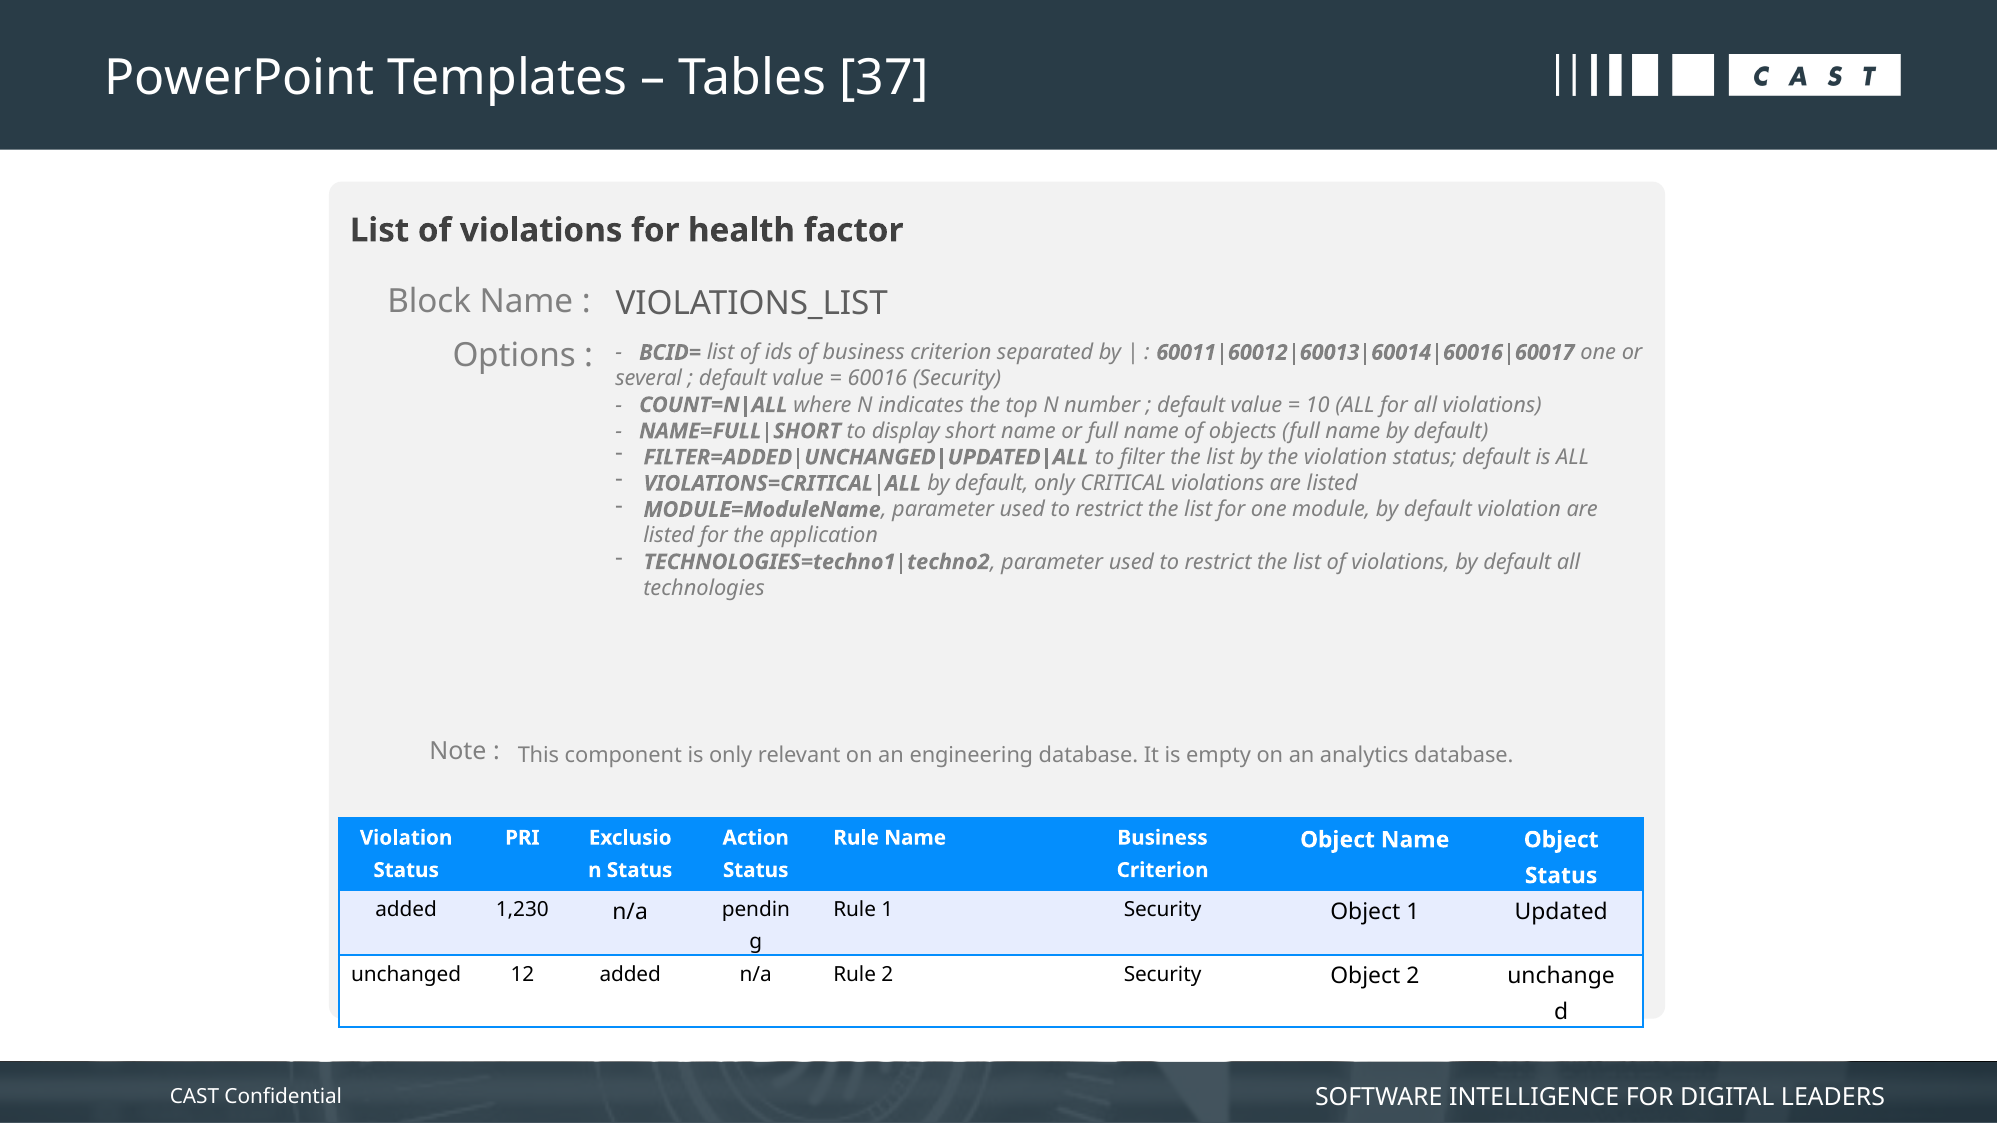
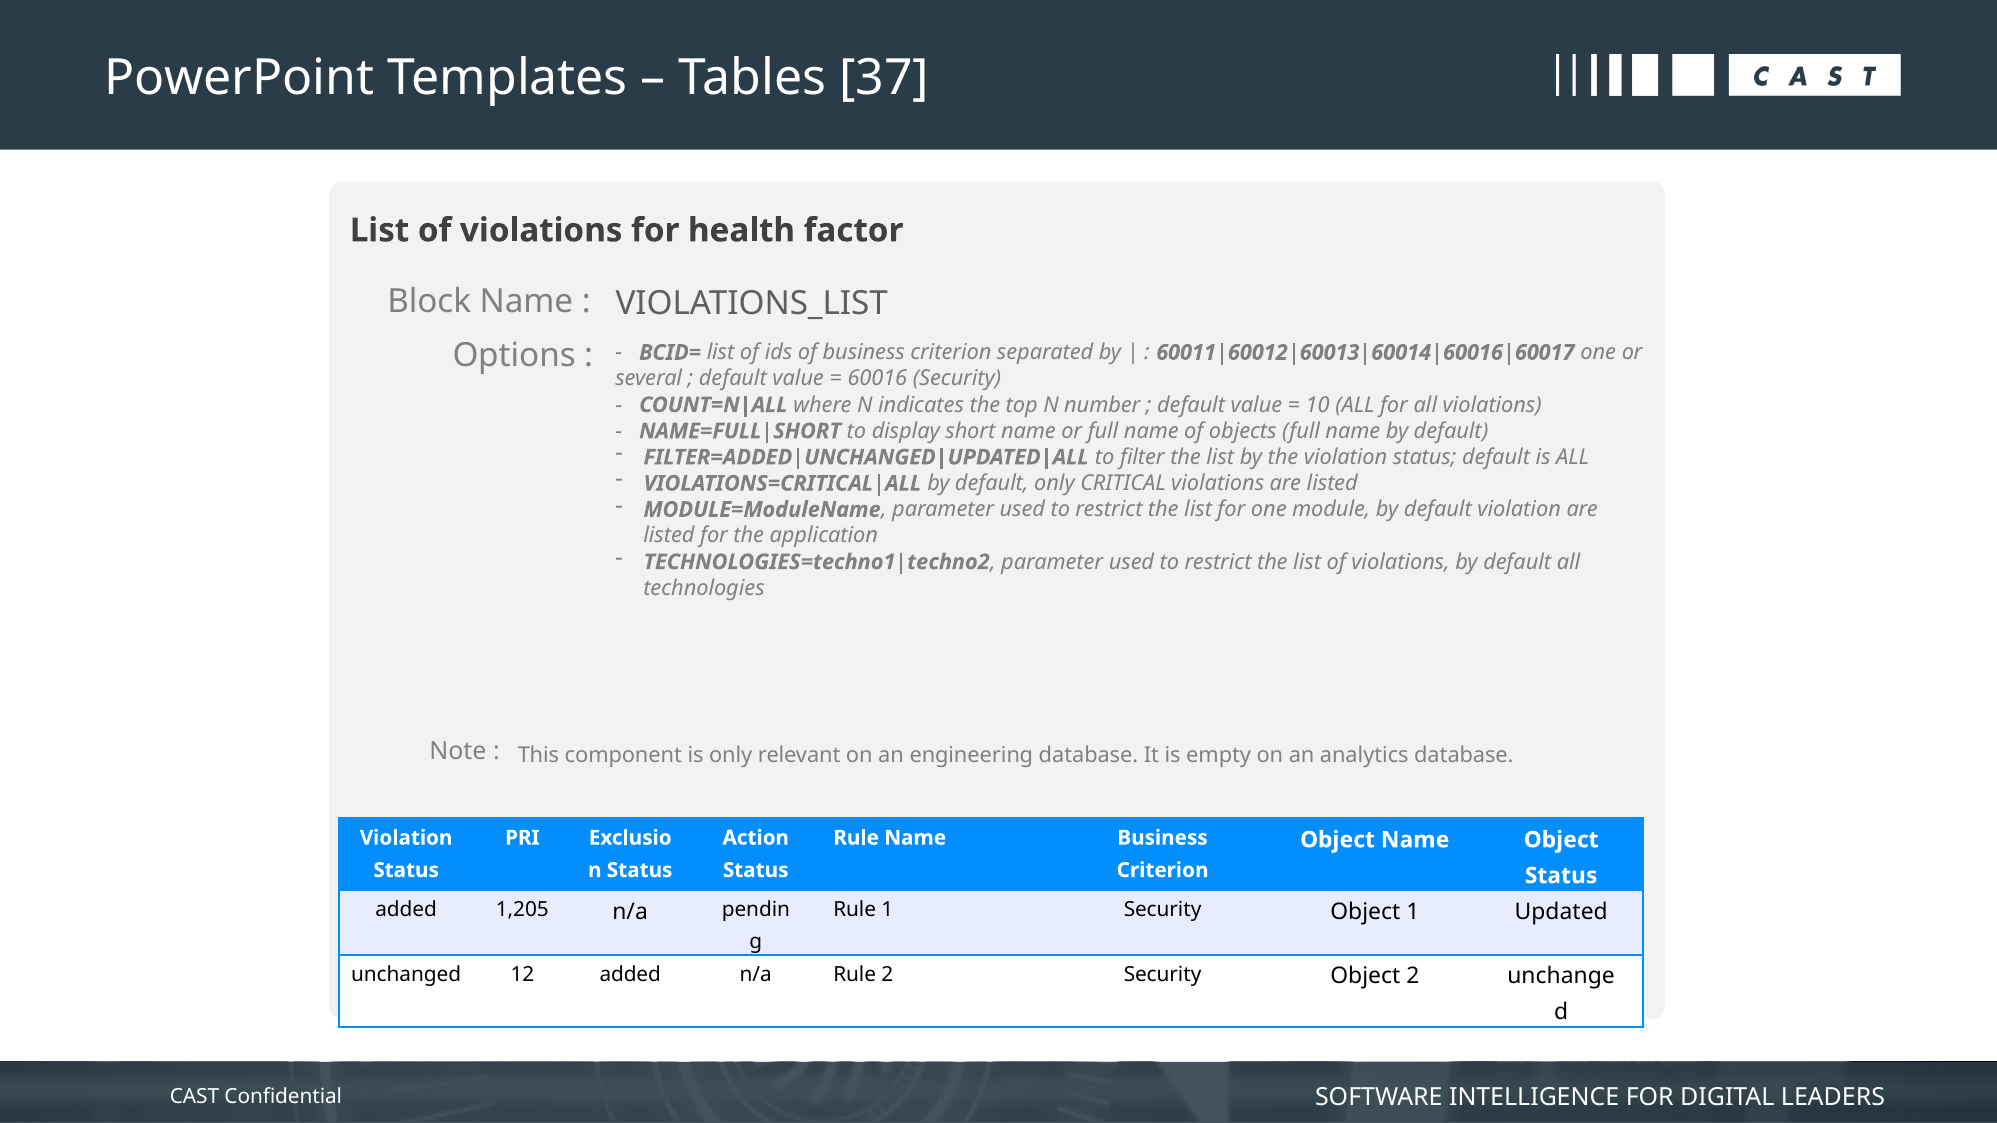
1,230: 1,230 -> 1,205 (522, 910)
